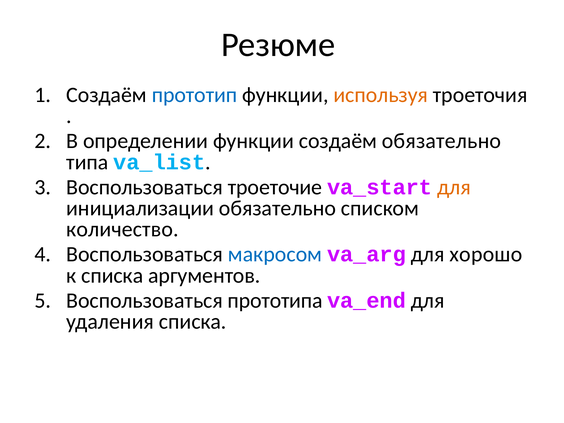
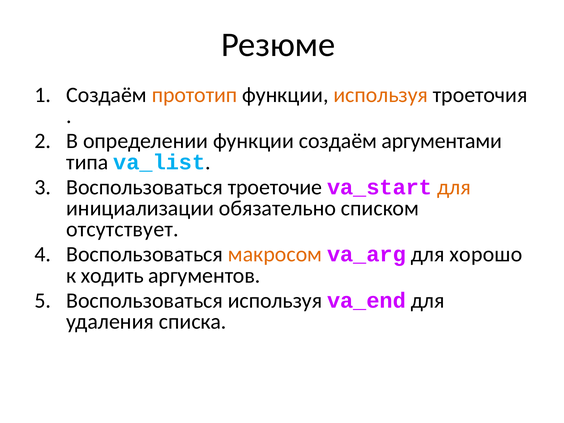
прототип colour: blue -> orange (195, 95)
создаём обязательно: обязательно -> аргументами (442, 141)
количество: количество -> отсутствует (122, 229)
макросом colour: blue -> orange (275, 254)
к списка: списка -> ходить (112, 275)
Воспользоваться прототипа: прототипа -> используя (275, 301)
